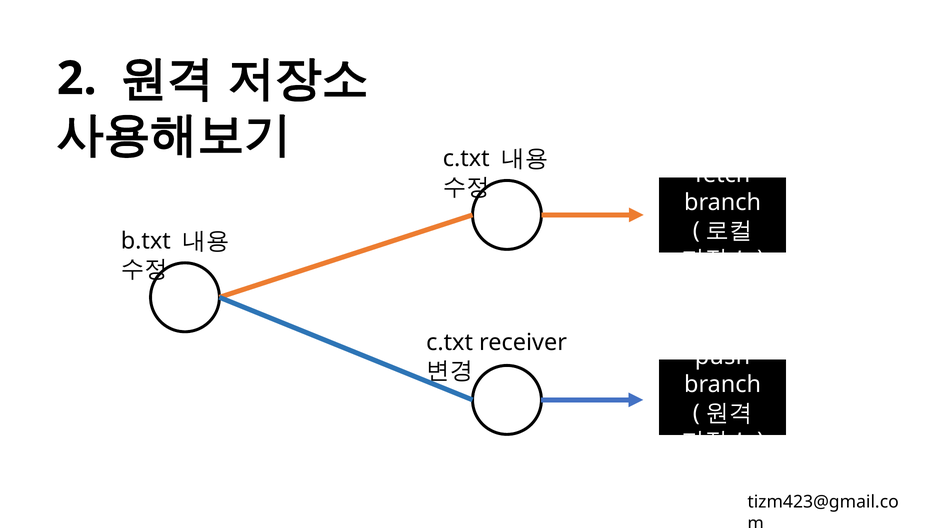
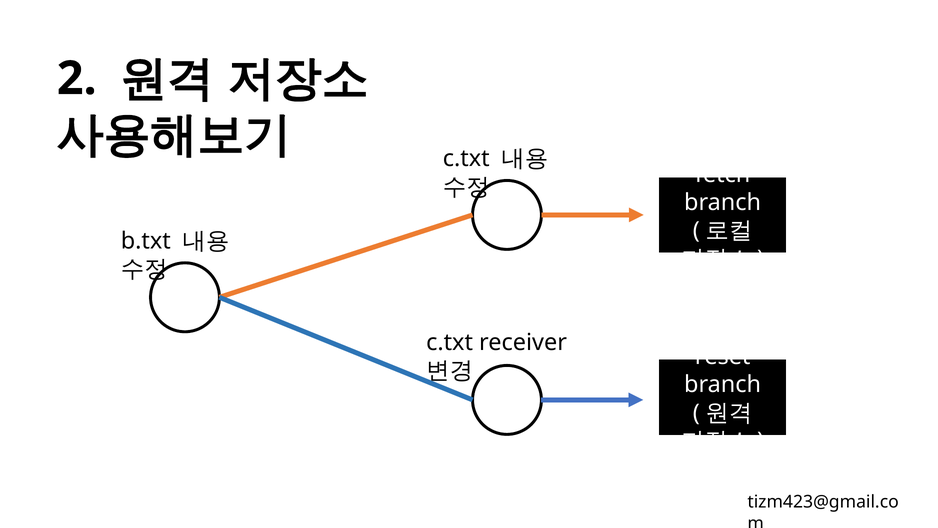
push: push -> reset (723, 356)
